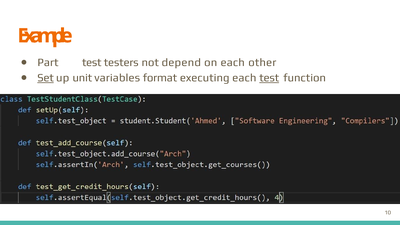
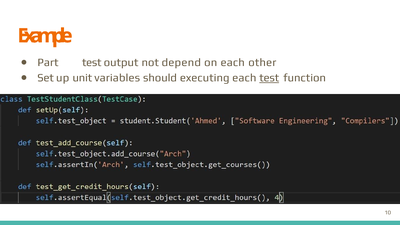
testers: testers -> output (121, 62)
Set underline: present -> none (46, 78)
format: format -> should (160, 78)
